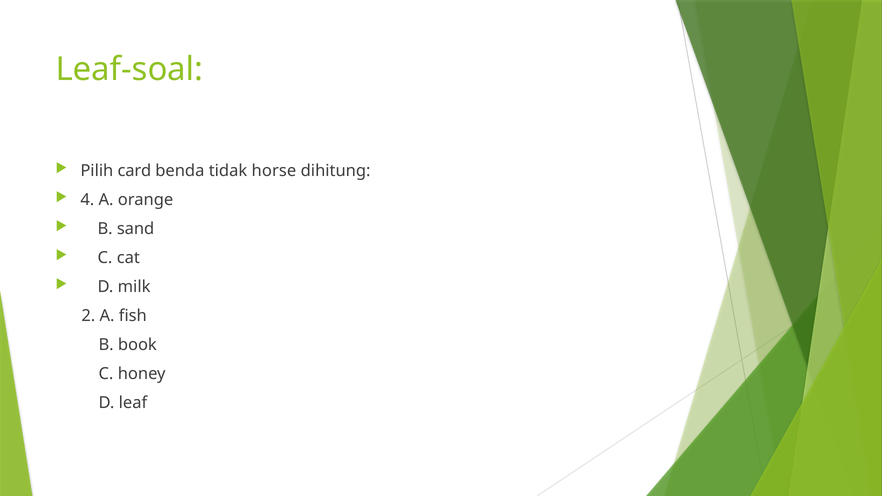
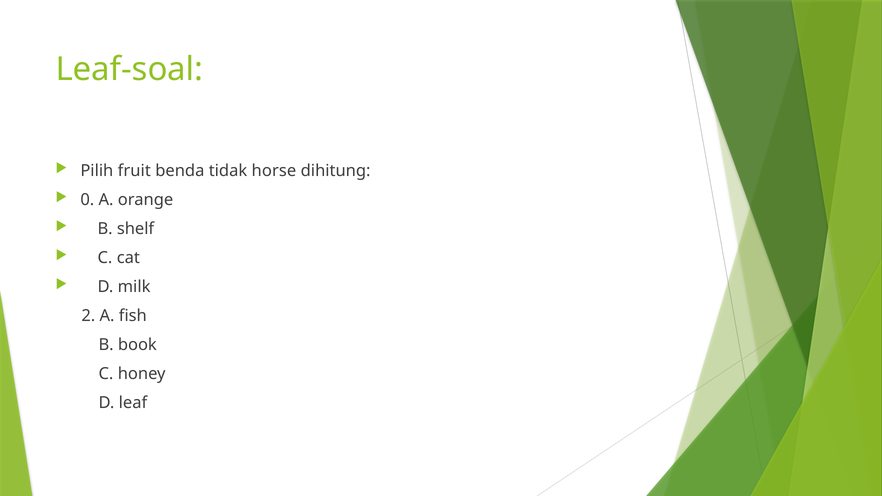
card: card -> fruit (134, 171)
4: 4 -> 0 (87, 200)
sand: sand -> shelf (136, 229)
